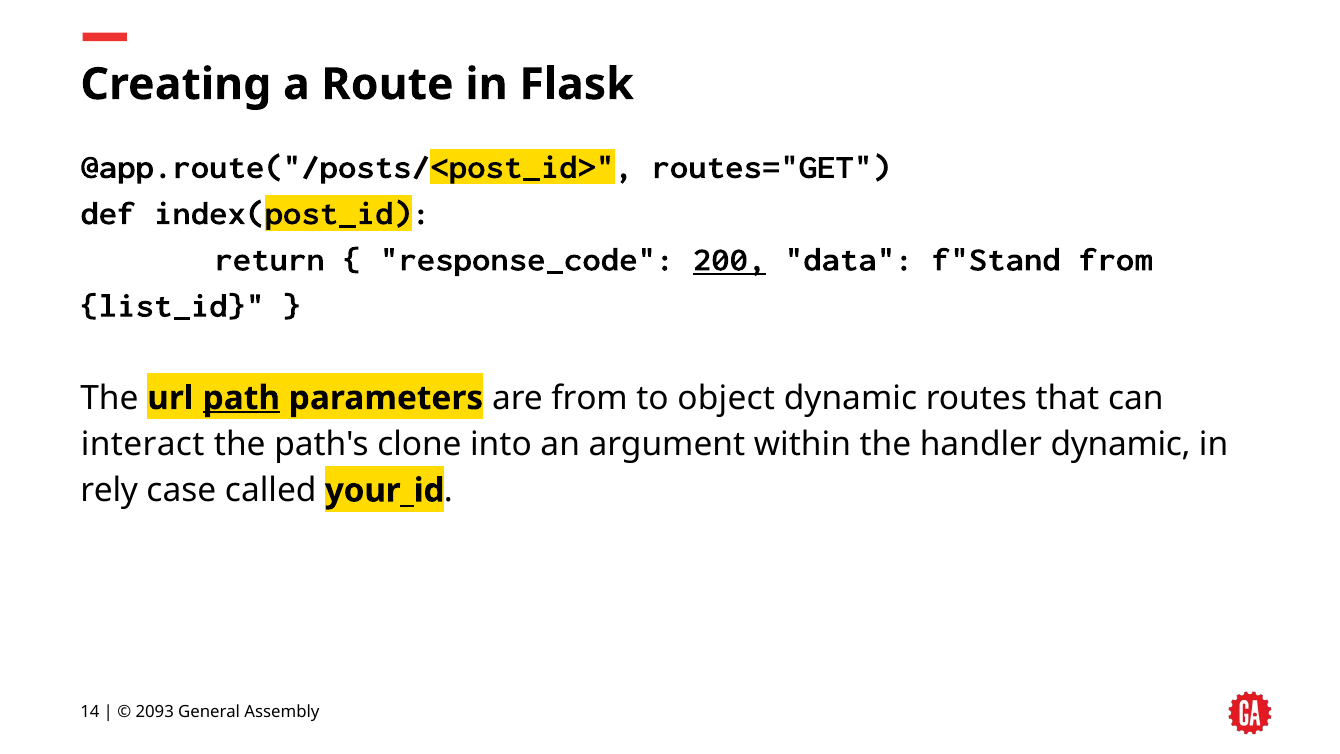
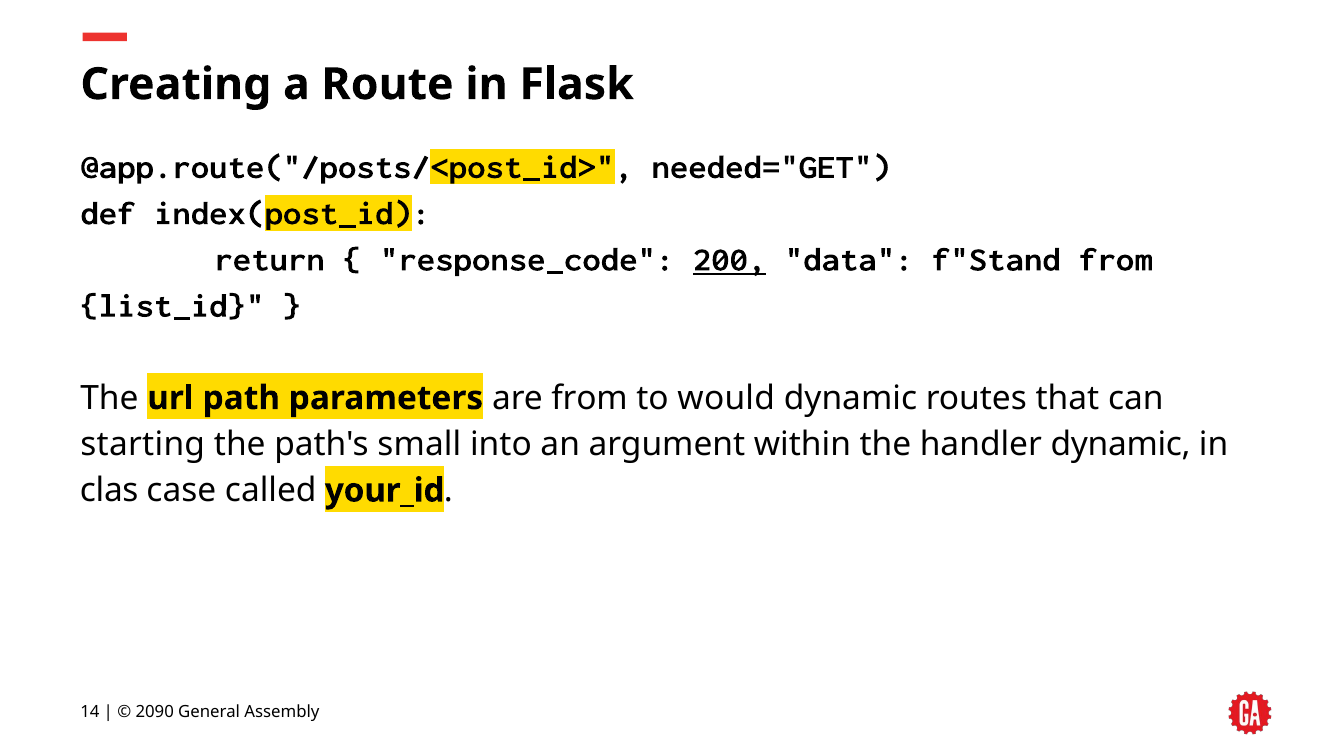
routes="GET: routes="GET -> needed="GET (771, 167)
path underline: present -> none (241, 398)
object: object -> would (726, 398)
interact: interact -> starting (143, 444)
clone: clone -> small (419, 444)
rely: rely -> clas (109, 490)
2093: 2093 -> 2090 (155, 712)
